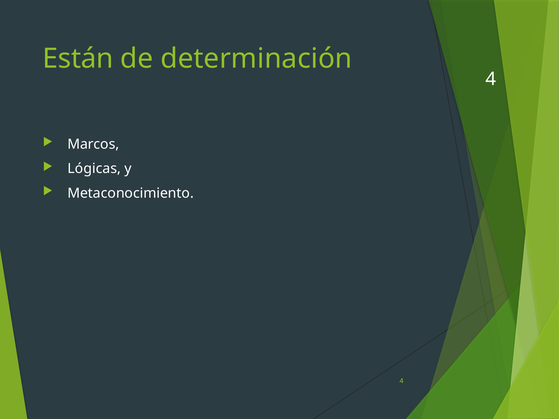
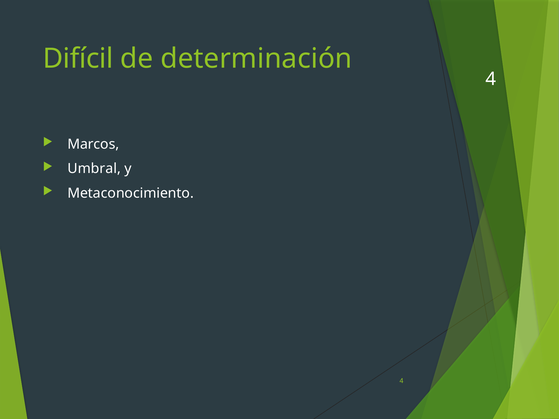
Están: Están -> Difícil (78, 59)
Lógicas: Lógicas -> Umbral (94, 169)
